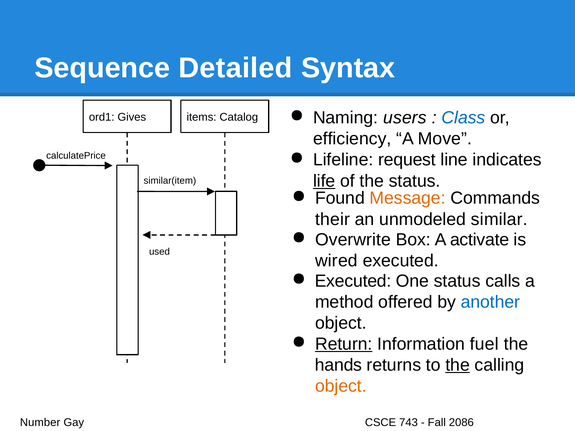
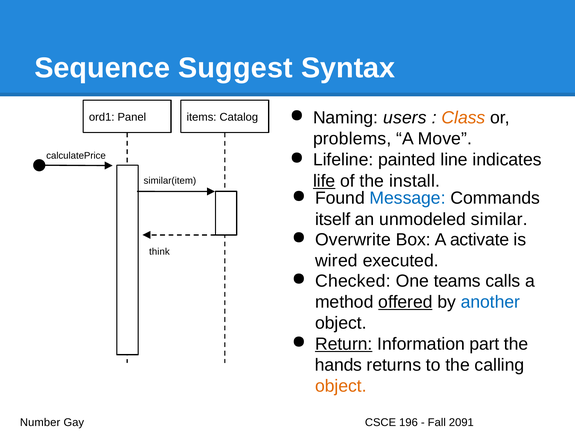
Detailed: Detailed -> Suggest (235, 68)
Class colour: blue -> orange (463, 118)
Gives: Gives -> Panel (132, 117)
efficiency: efficiency -> problems (352, 139)
request: request -> painted (407, 160)
the status: status -> install (415, 181)
Message colour: orange -> blue (408, 198)
their: their -> itself (333, 219)
used: used -> think (159, 252)
Executed: Executed -> Checked (353, 281)
One status: status -> teams (457, 281)
offered underline: none -> present (405, 302)
fuel: fuel -> part (484, 344)
the underline: present -> none (458, 365)
743: 743 -> 196 (408, 423)
2086: 2086 -> 2091 (461, 423)
